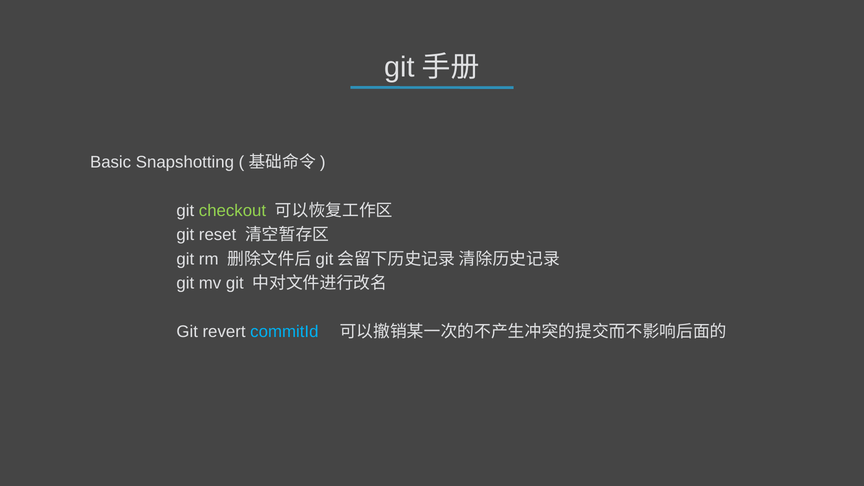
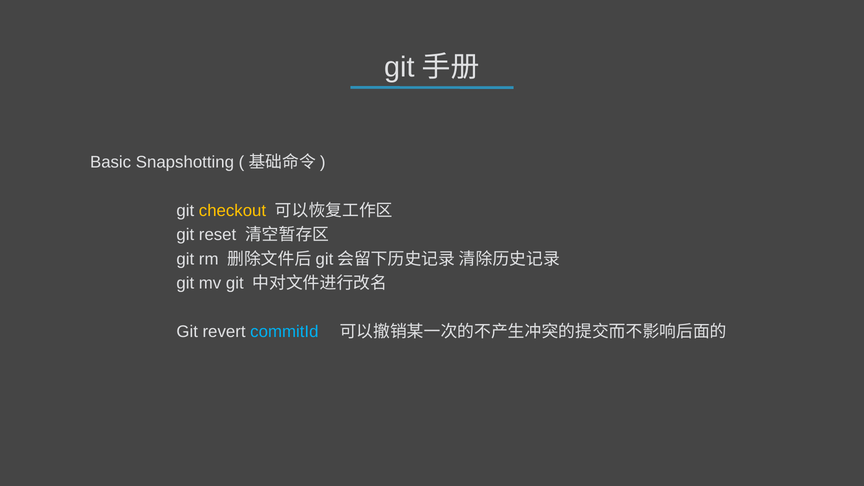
checkout colour: light green -> yellow (232, 211)
